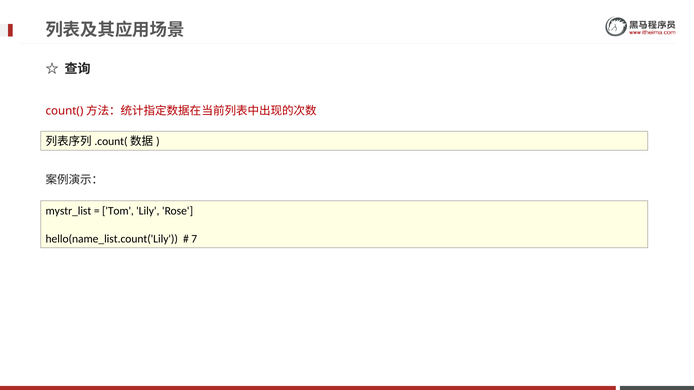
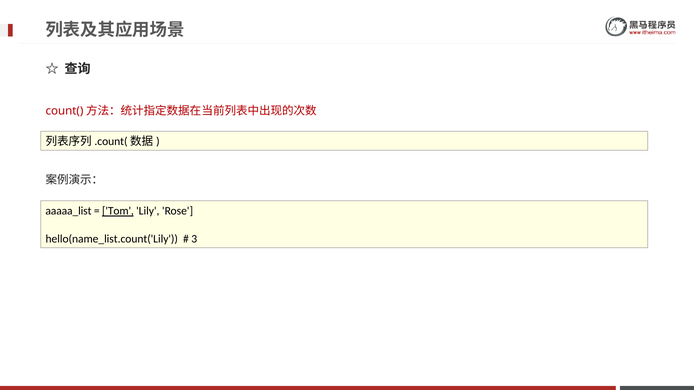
mystr_list: mystr_list -> aaaaa_list (68, 211)
Tom underline: none -> present (118, 211)
7: 7 -> 3 (194, 239)
